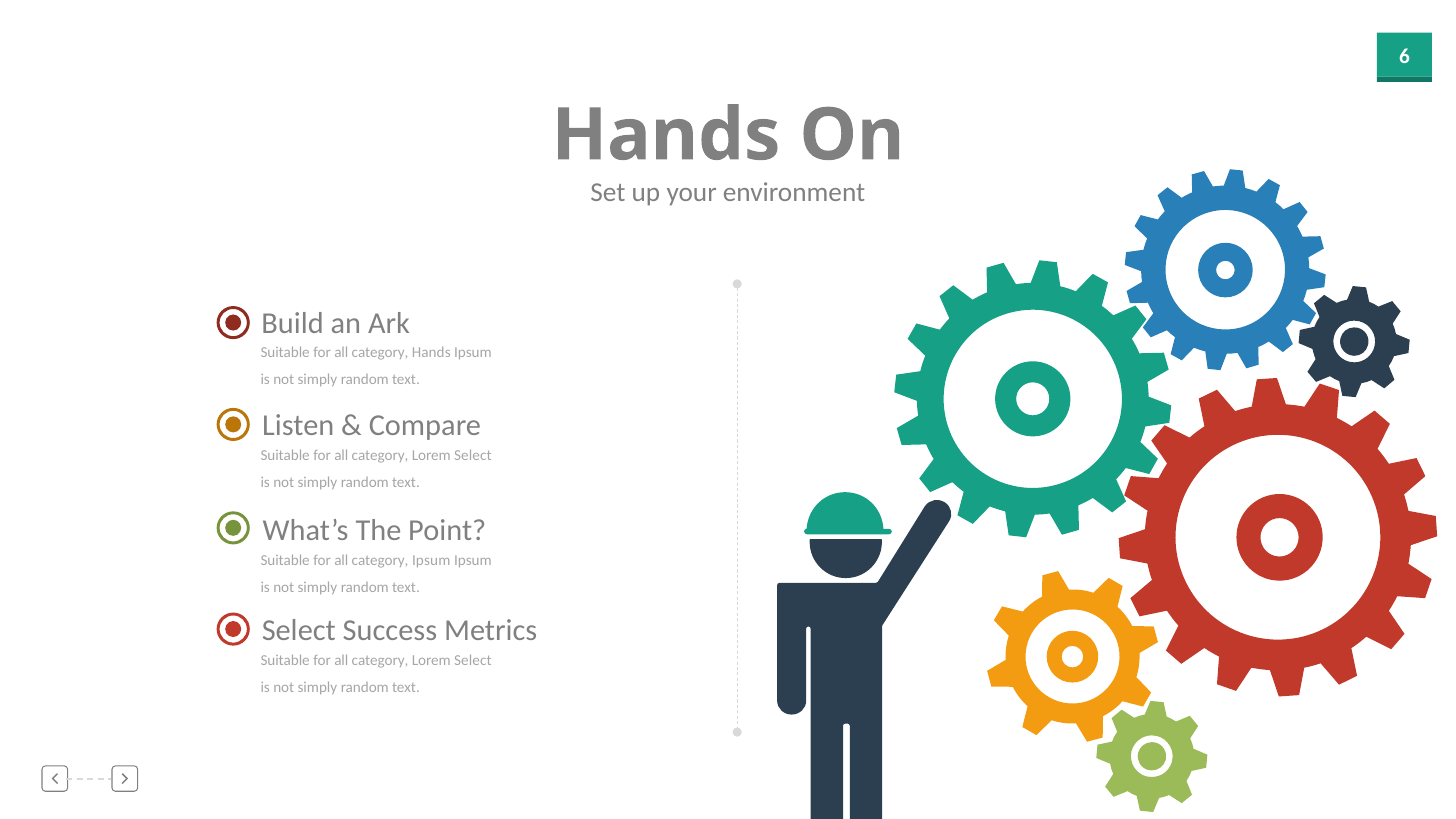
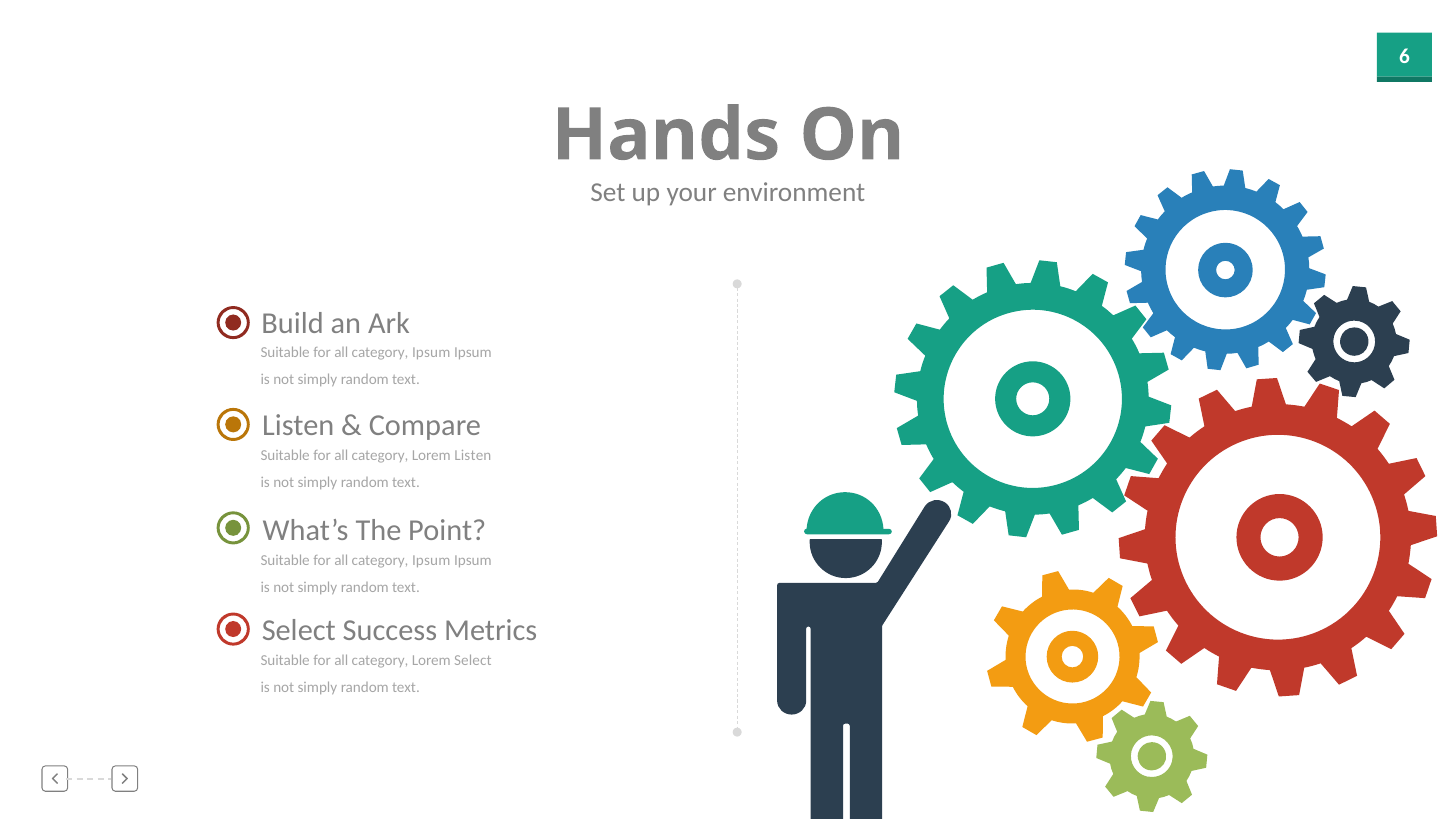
Hands: Hands -> Ipsum (431, 353)
Select: Select -> Listen (473, 455)
